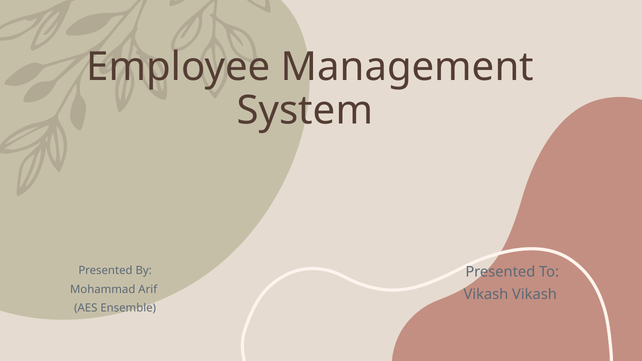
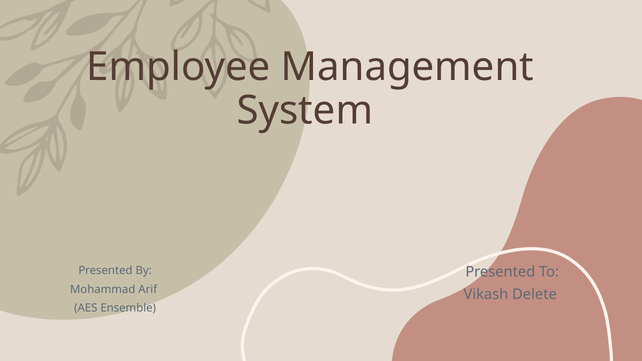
Vikash Vikash: Vikash -> Delete (534, 295)
